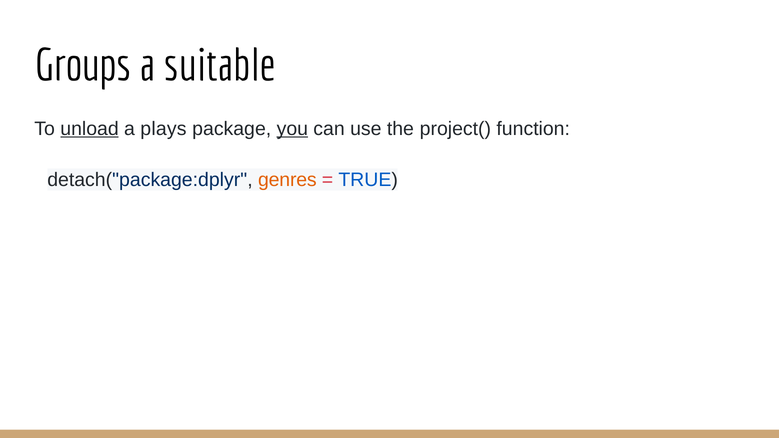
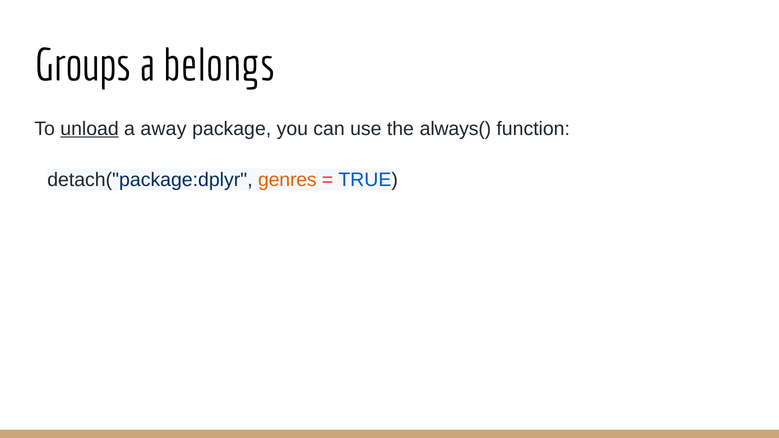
suitable: suitable -> belongs (220, 66)
plays: plays -> away (163, 129)
you underline: present -> none (292, 129)
project(: project( -> always( (455, 129)
